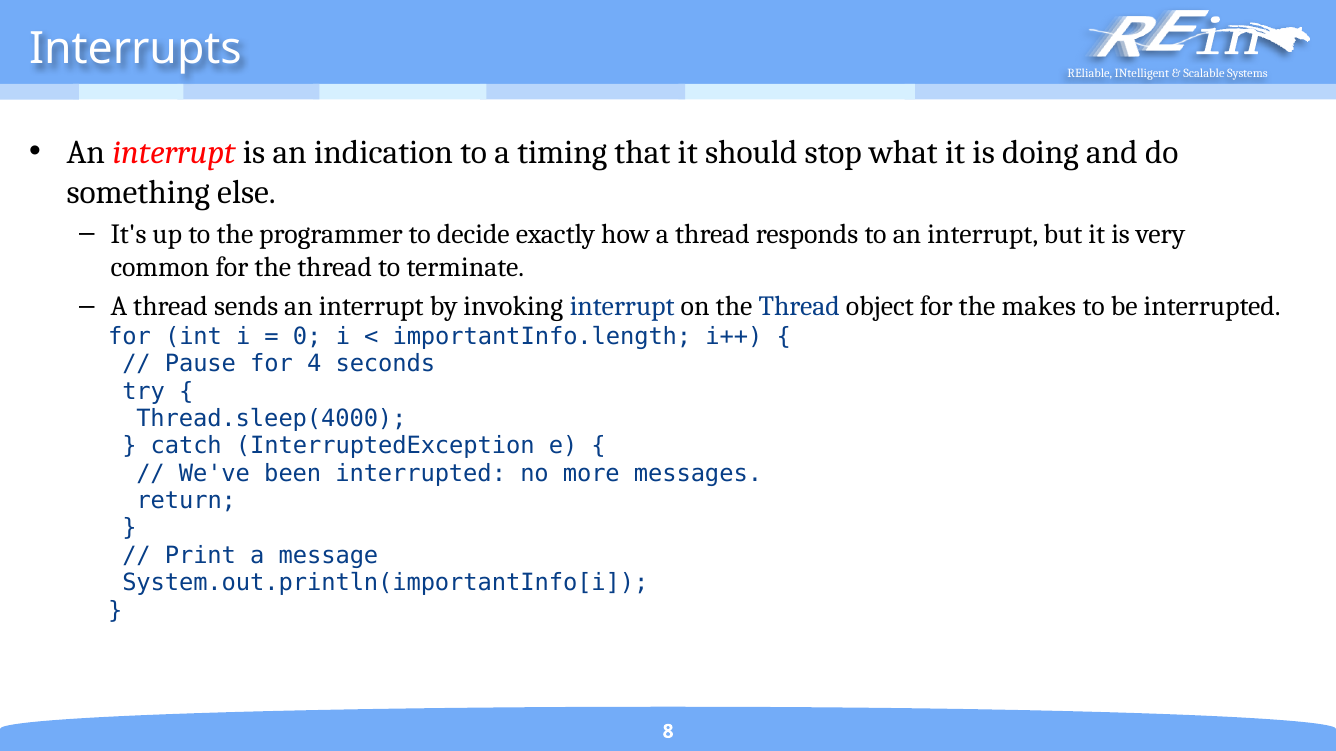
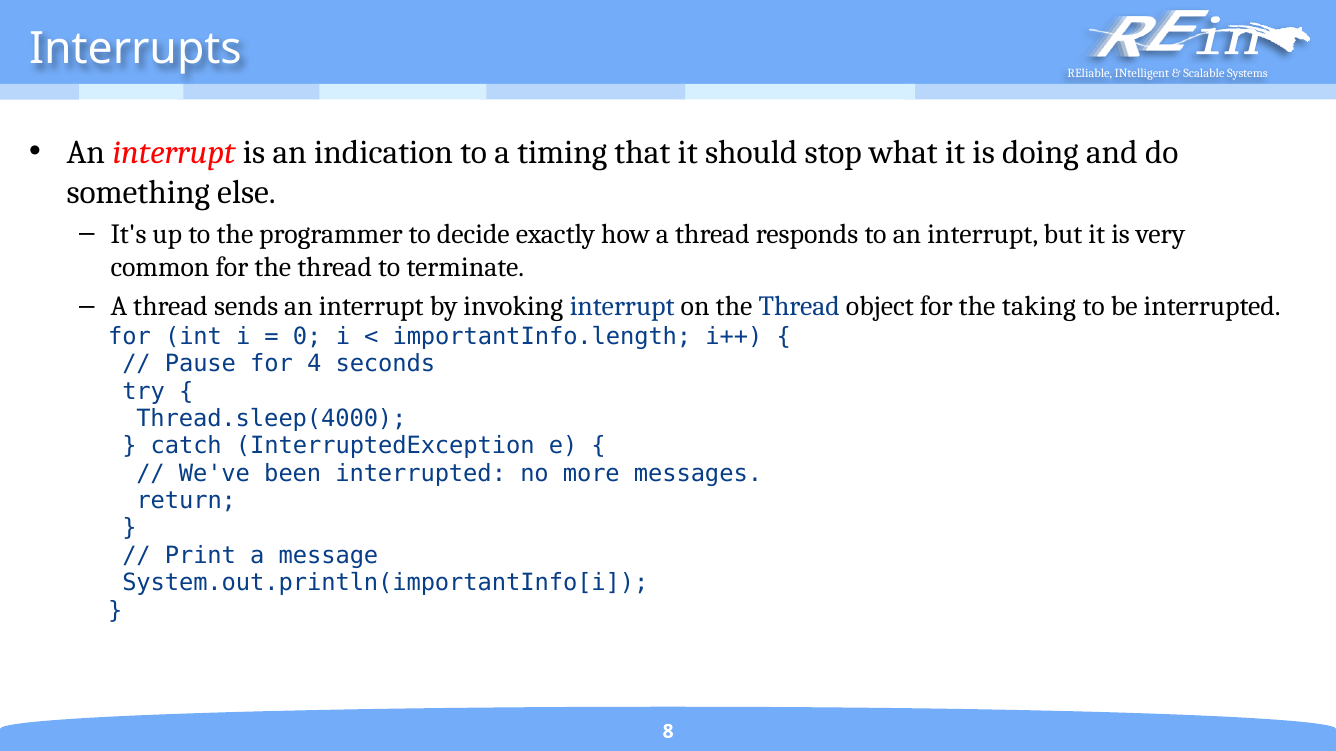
makes: makes -> taking (1039, 307)
